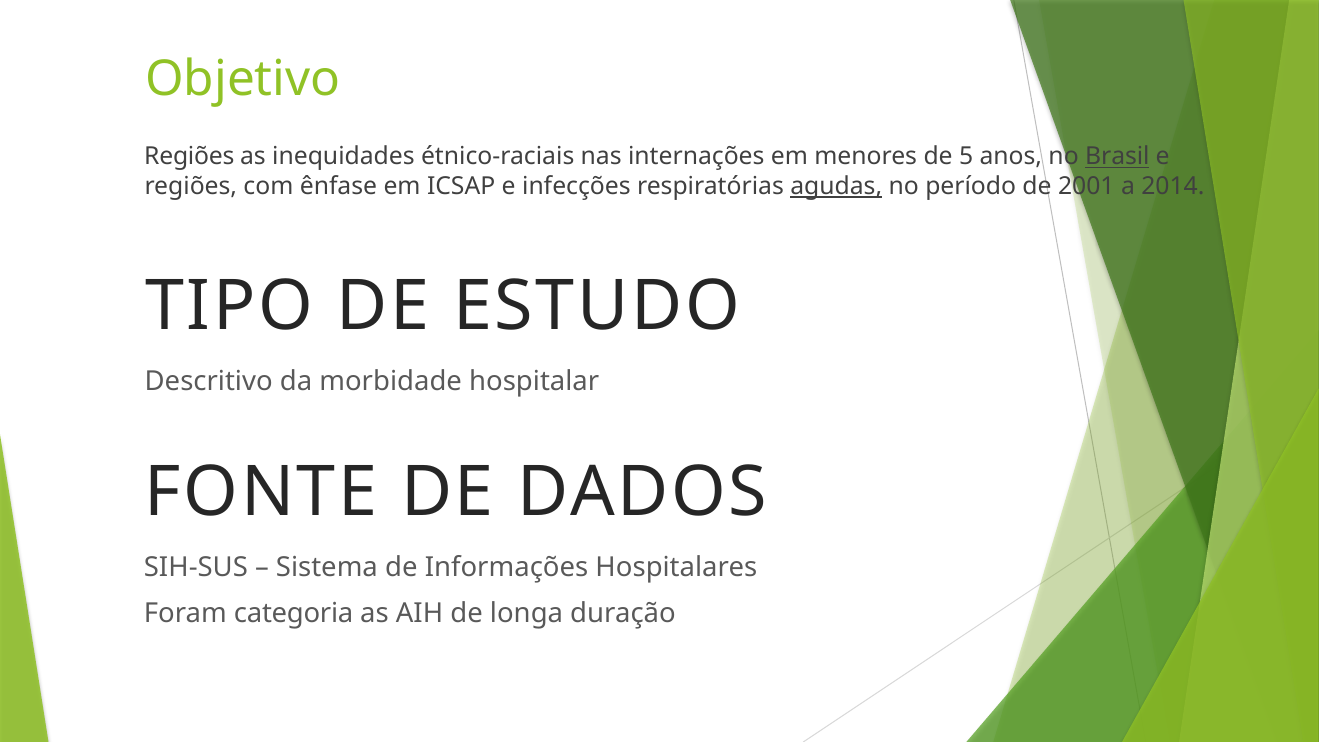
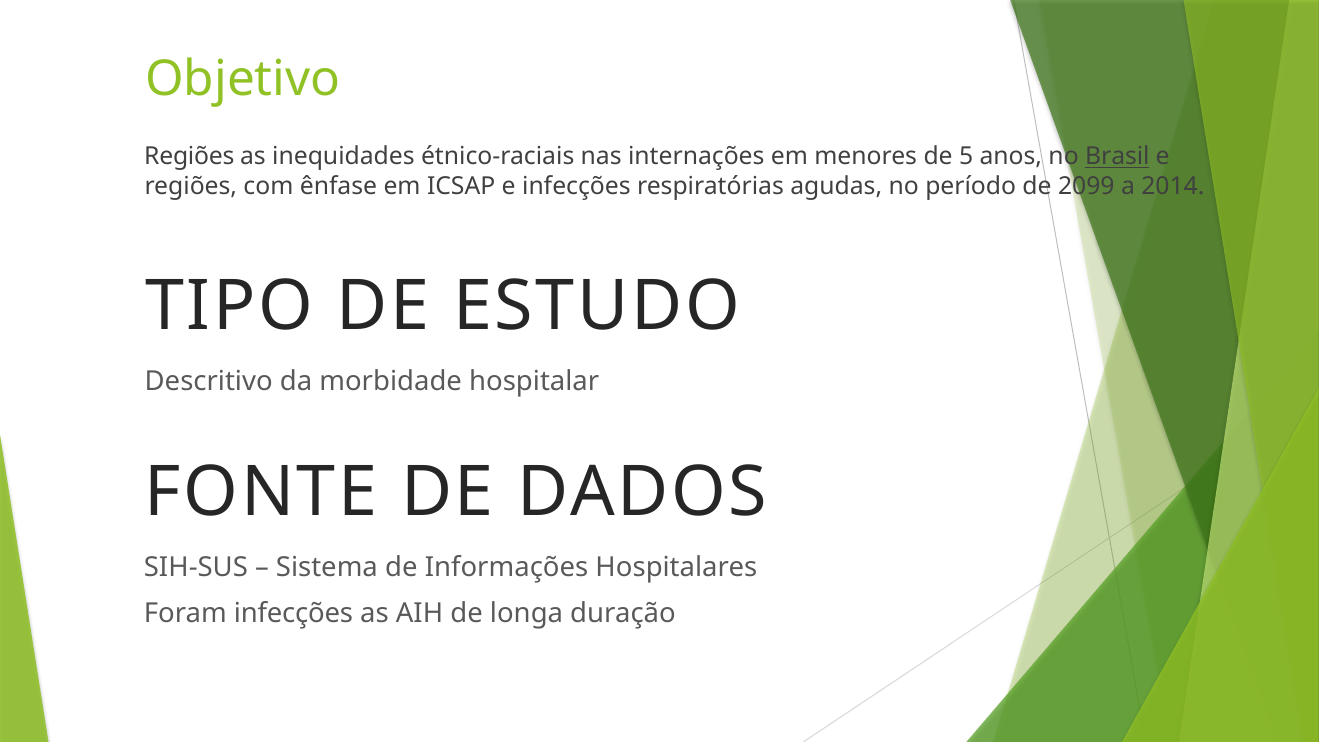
agudas underline: present -> none (836, 186)
2001: 2001 -> 2099 (1086, 186)
Foram categoria: categoria -> infecções (294, 613)
